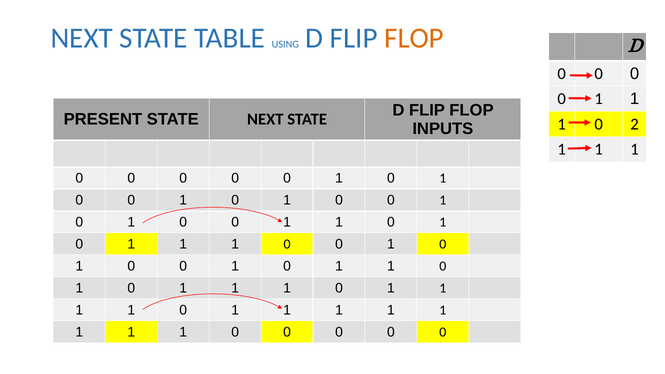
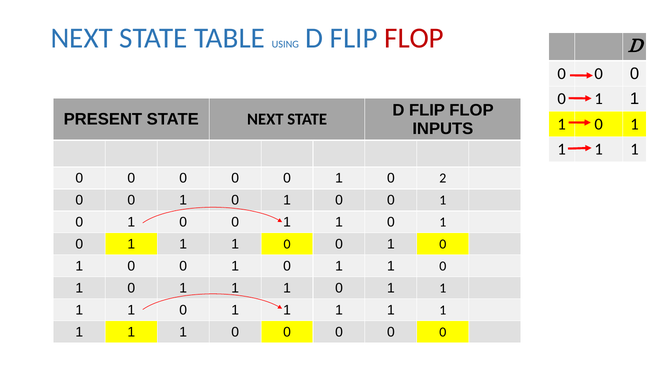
FLOP colour: orange -> red (414, 38)
2: 2 -> 1 (635, 124)
1: 1 -> 2 (443, 178)
